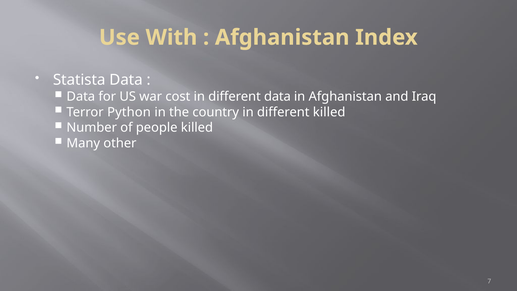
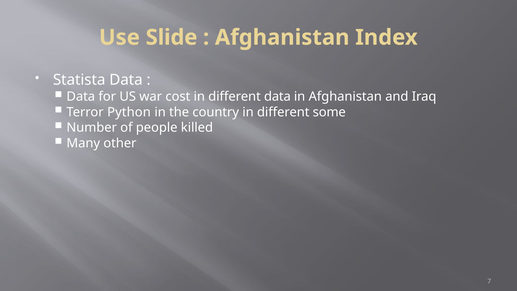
With: With -> Slide (172, 37)
different killed: killed -> some (329, 112)
